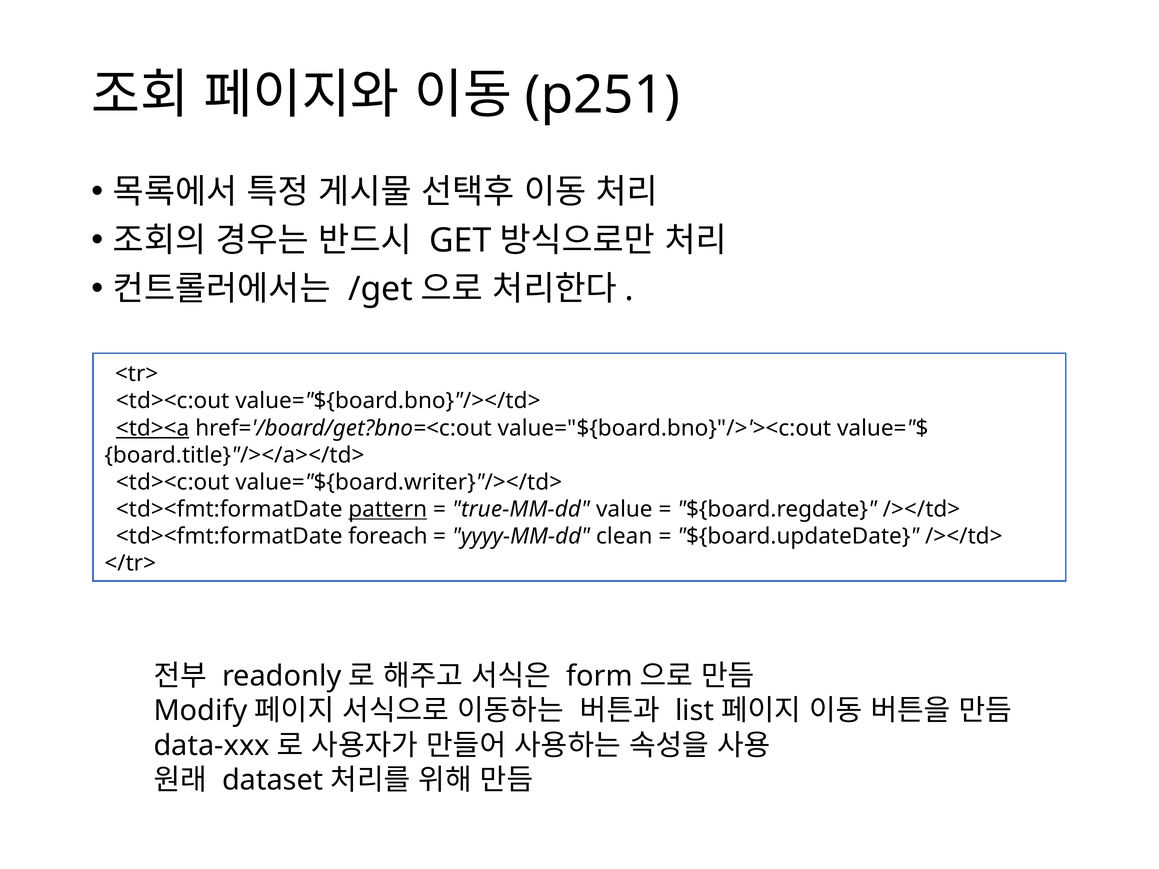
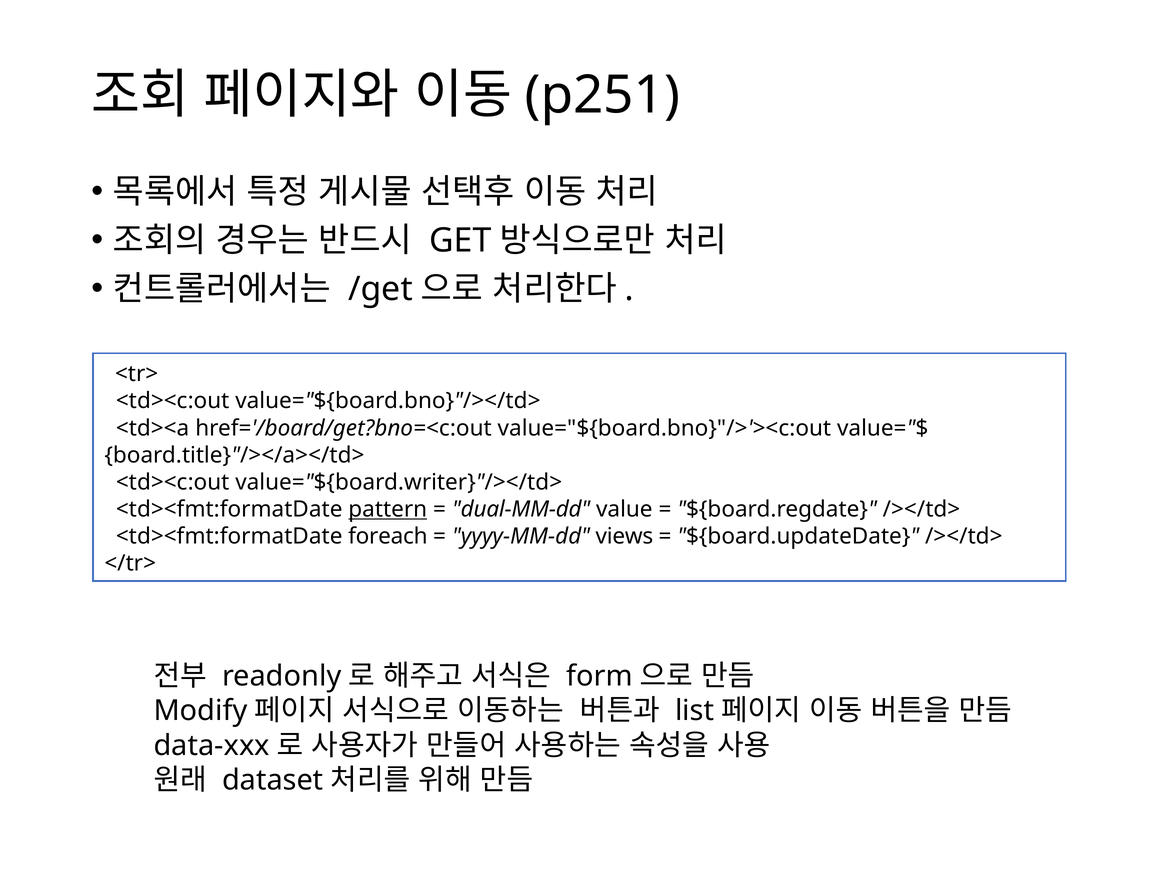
<td><a underline: present -> none (153, 428)
true-MM-dd: true-MM-dd -> dual-MM-dd (521, 509)
clean: clean -> views (624, 536)
